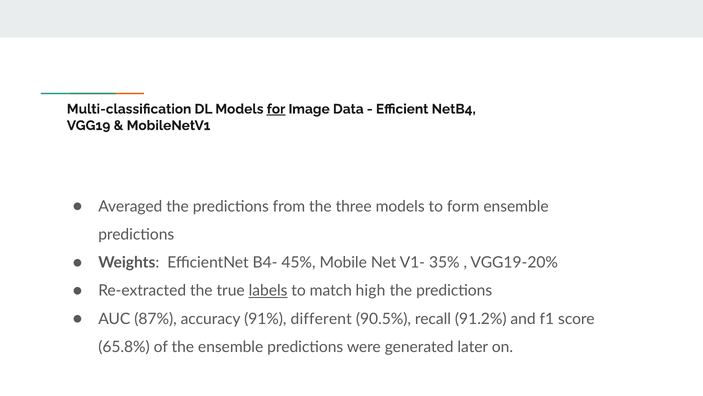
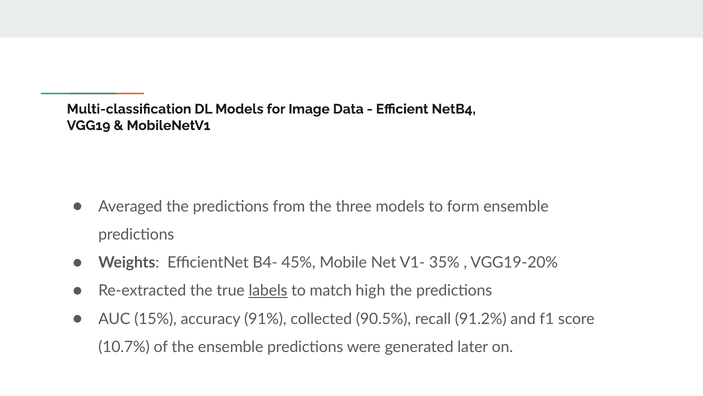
for underline: present -> none (276, 109)
87%: 87% -> 15% (156, 318)
different: different -> collected (321, 318)
65.8%: 65.8% -> 10.7% (124, 347)
